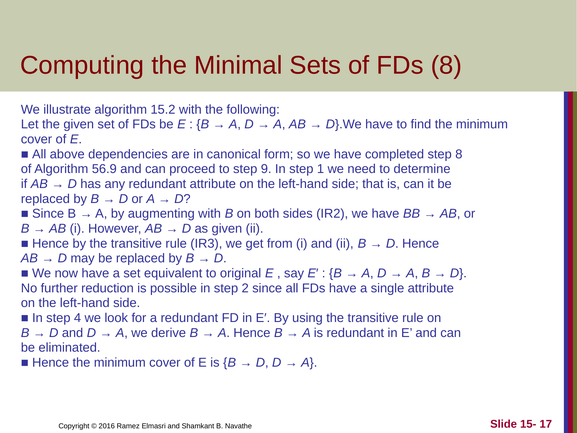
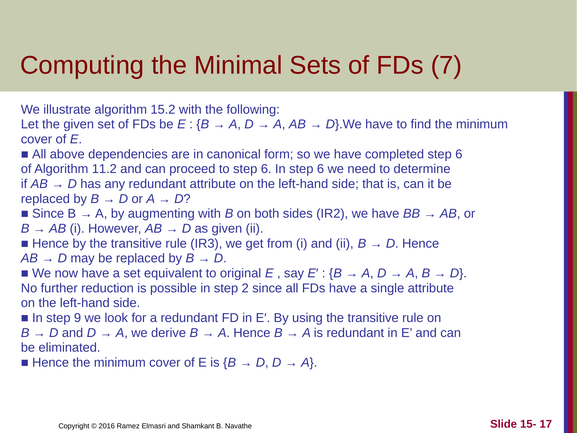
FDs 8: 8 -> 7 (446, 65)
completed step 8: 8 -> 6 (459, 154)
56.9: 56.9 -> 11.2 (104, 169)
to step 9: 9 -> 6 (266, 169)
In step 1: 1 -> 6 (320, 169)
4: 4 -> 9 (78, 318)
